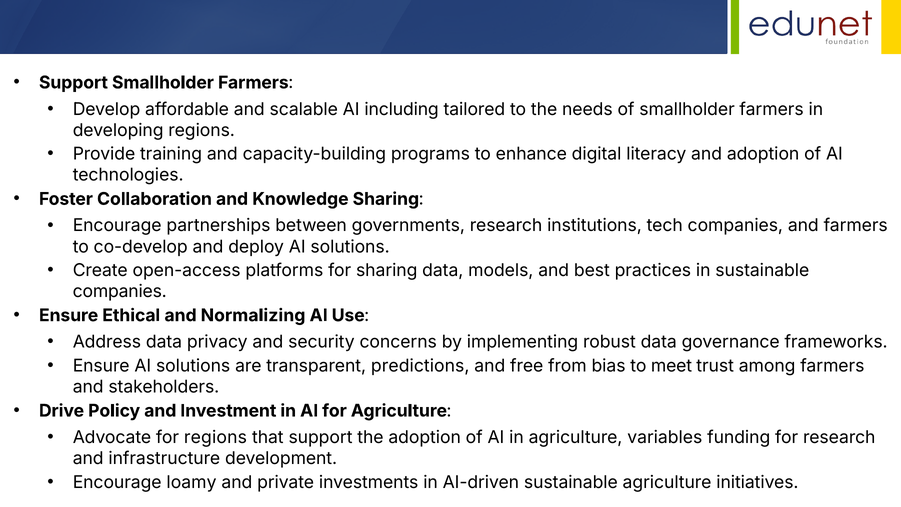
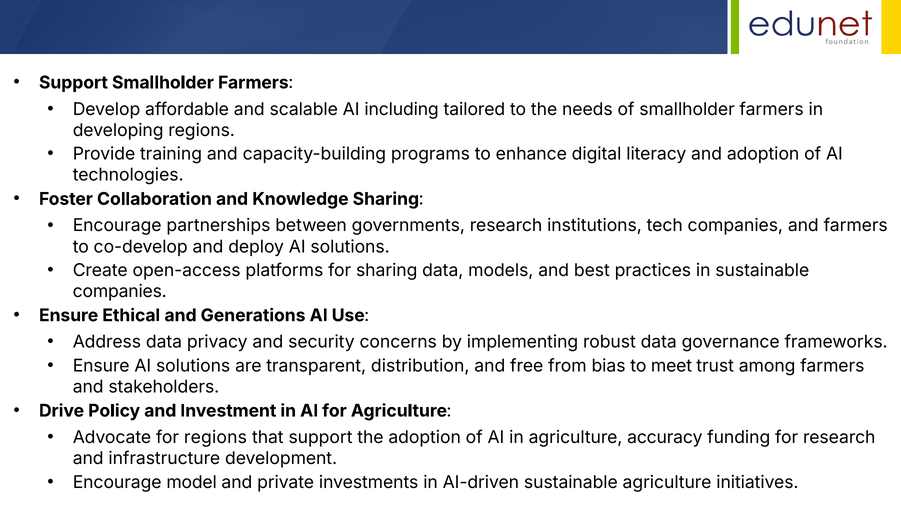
Normalizing: Normalizing -> Generations (253, 315)
predictions: predictions -> distribution (420, 366)
variables: variables -> accuracy (665, 437)
loamy: loamy -> model (192, 482)
